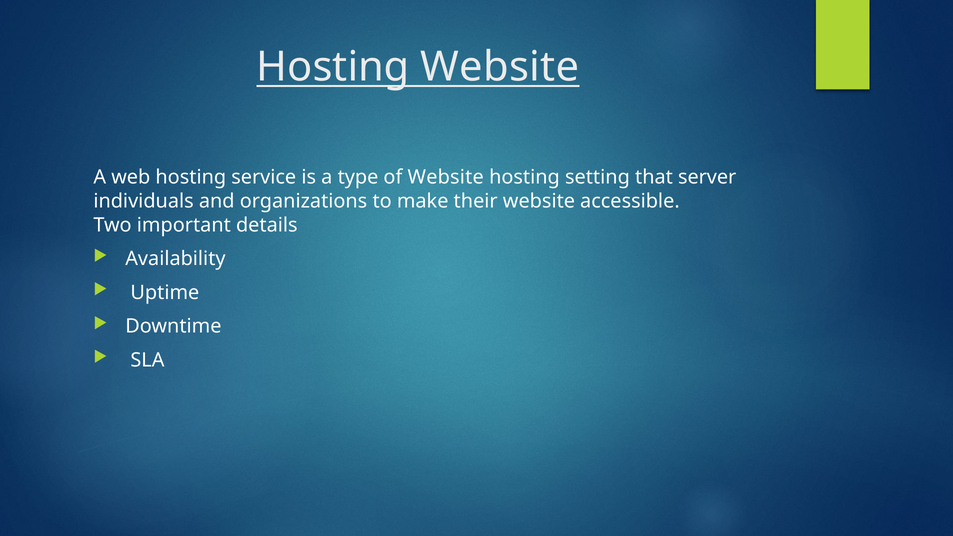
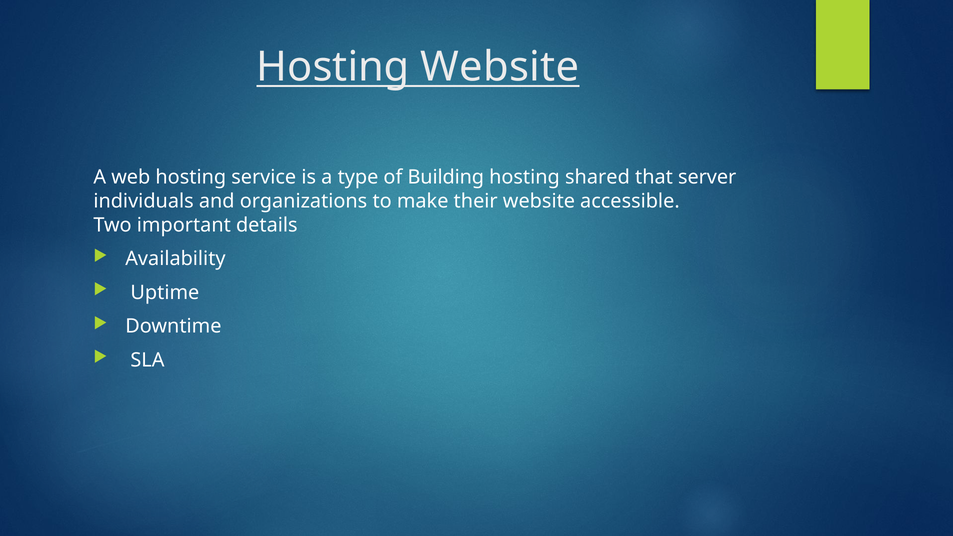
of Website: Website -> Building (446, 177)
setting: setting -> shared (597, 177)
